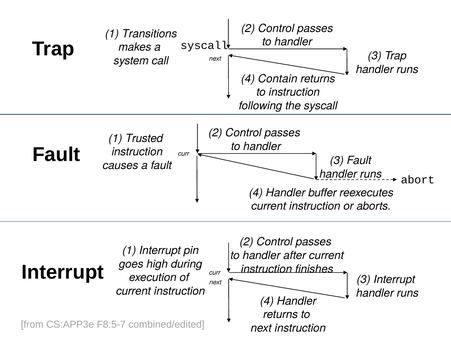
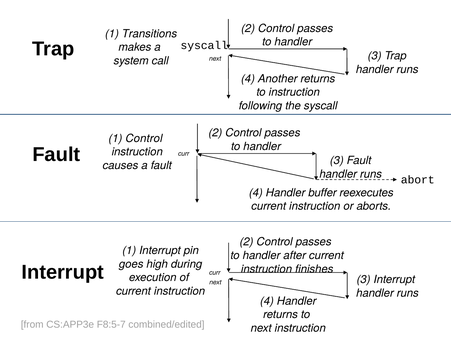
Contain: Contain -> Another (278, 79)
1 Trusted: Trusted -> Control (144, 138)
